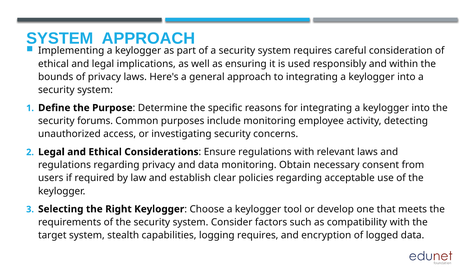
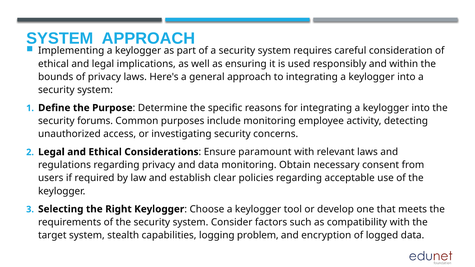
Ensure regulations: regulations -> paramount (265, 152)
logging requires: requires -> problem (258, 235)
